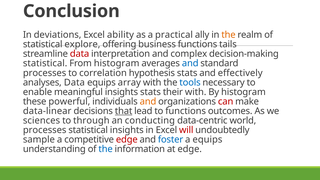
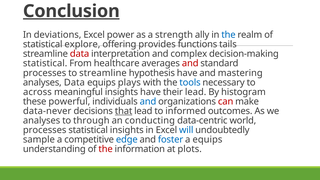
Conclusion underline: none -> present (71, 11)
ability: ability -> power (121, 35)
practical: practical -> strength (174, 35)
the colour: orange -> blue (229, 35)
business: business -> provides (157, 44)
From histogram: histogram -> healthcare (117, 63)
and colour: blue -> red (190, 63)
to correlation: correlation -> streamline (103, 73)
hypothesis stats: stats -> have (187, 73)
effectively: effectively -> mastering (240, 73)
array: array -> plays (129, 82)
enable: enable -> across (37, 92)
insights stats: stats -> have (151, 92)
their with: with -> lead (196, 92)
and colour: orange -> blue (148, 101)
data-linear: data-linear -> data-never (47, 111)
to functions: functions -> informed (186, 111)
sciences: sciences -> analyses (42, 121)
will colour: red -> blue (186, 130)
edge colour: red -> blue (127, 140)
the colour: blue -> red (106, 149)
at edge: edge -> plots (190, 149)
